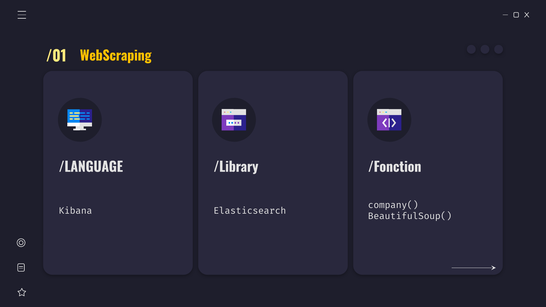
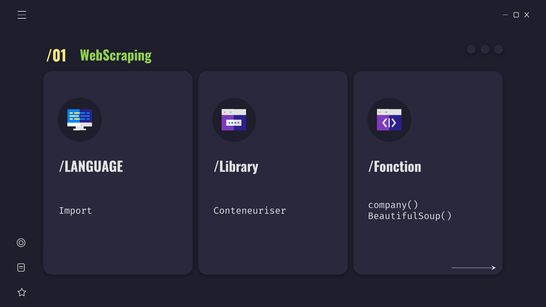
WebScraping colour: yellow -> light green (116, 56)
Kibana: Kibana -> Import (75, 211)
Elasticsearch: Elasticsearch -> Conteneuriser (250, 211)
